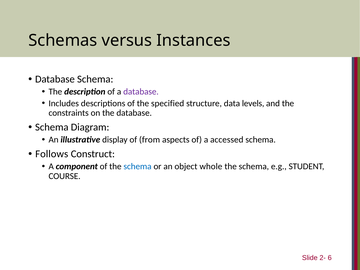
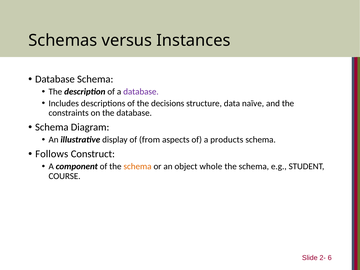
specified: specified -> decisions (168, 103)
levels: levels -> naïve (253, 103)
accessed: accessed -> products (227, 140)
schema colour: blue -> orange (138, 166)
